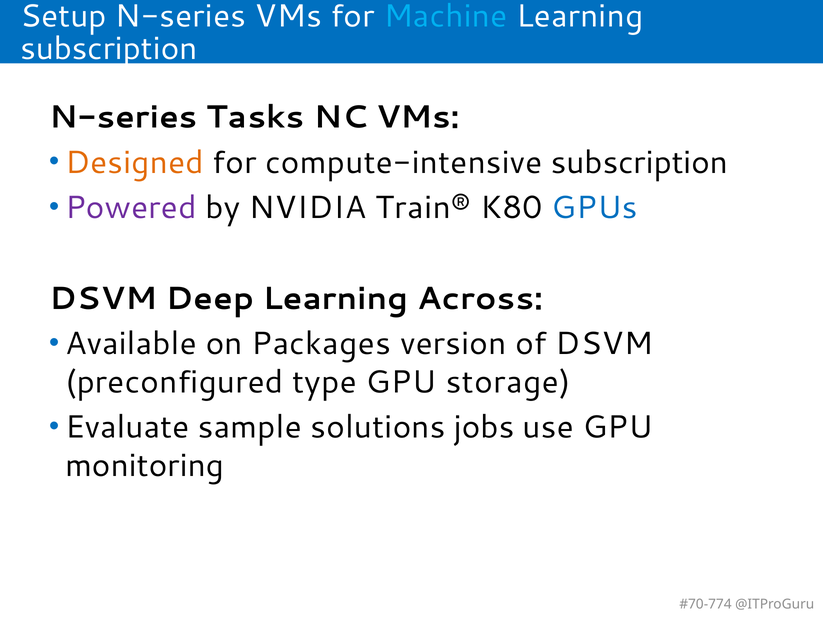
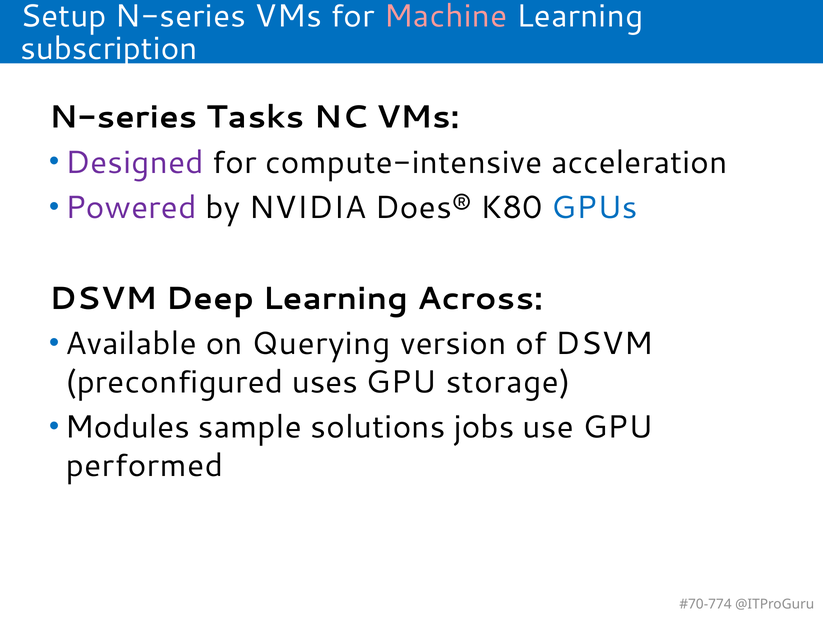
Machine colour: light blue -> pink (446, 16)
Designed colour: orange -> purple (134, 163)
compute-intensive subscription: subscription -> acceleration (639, 163)
Train®: Train® -> Does® (423, 208)
Packages: Packages -> Querying (321, 344)
type: type -> uses (325, 382)
Evaluate: Evaluate -> Modules (127, 428)
monitoring: monitoring -> performed (144, 466)
